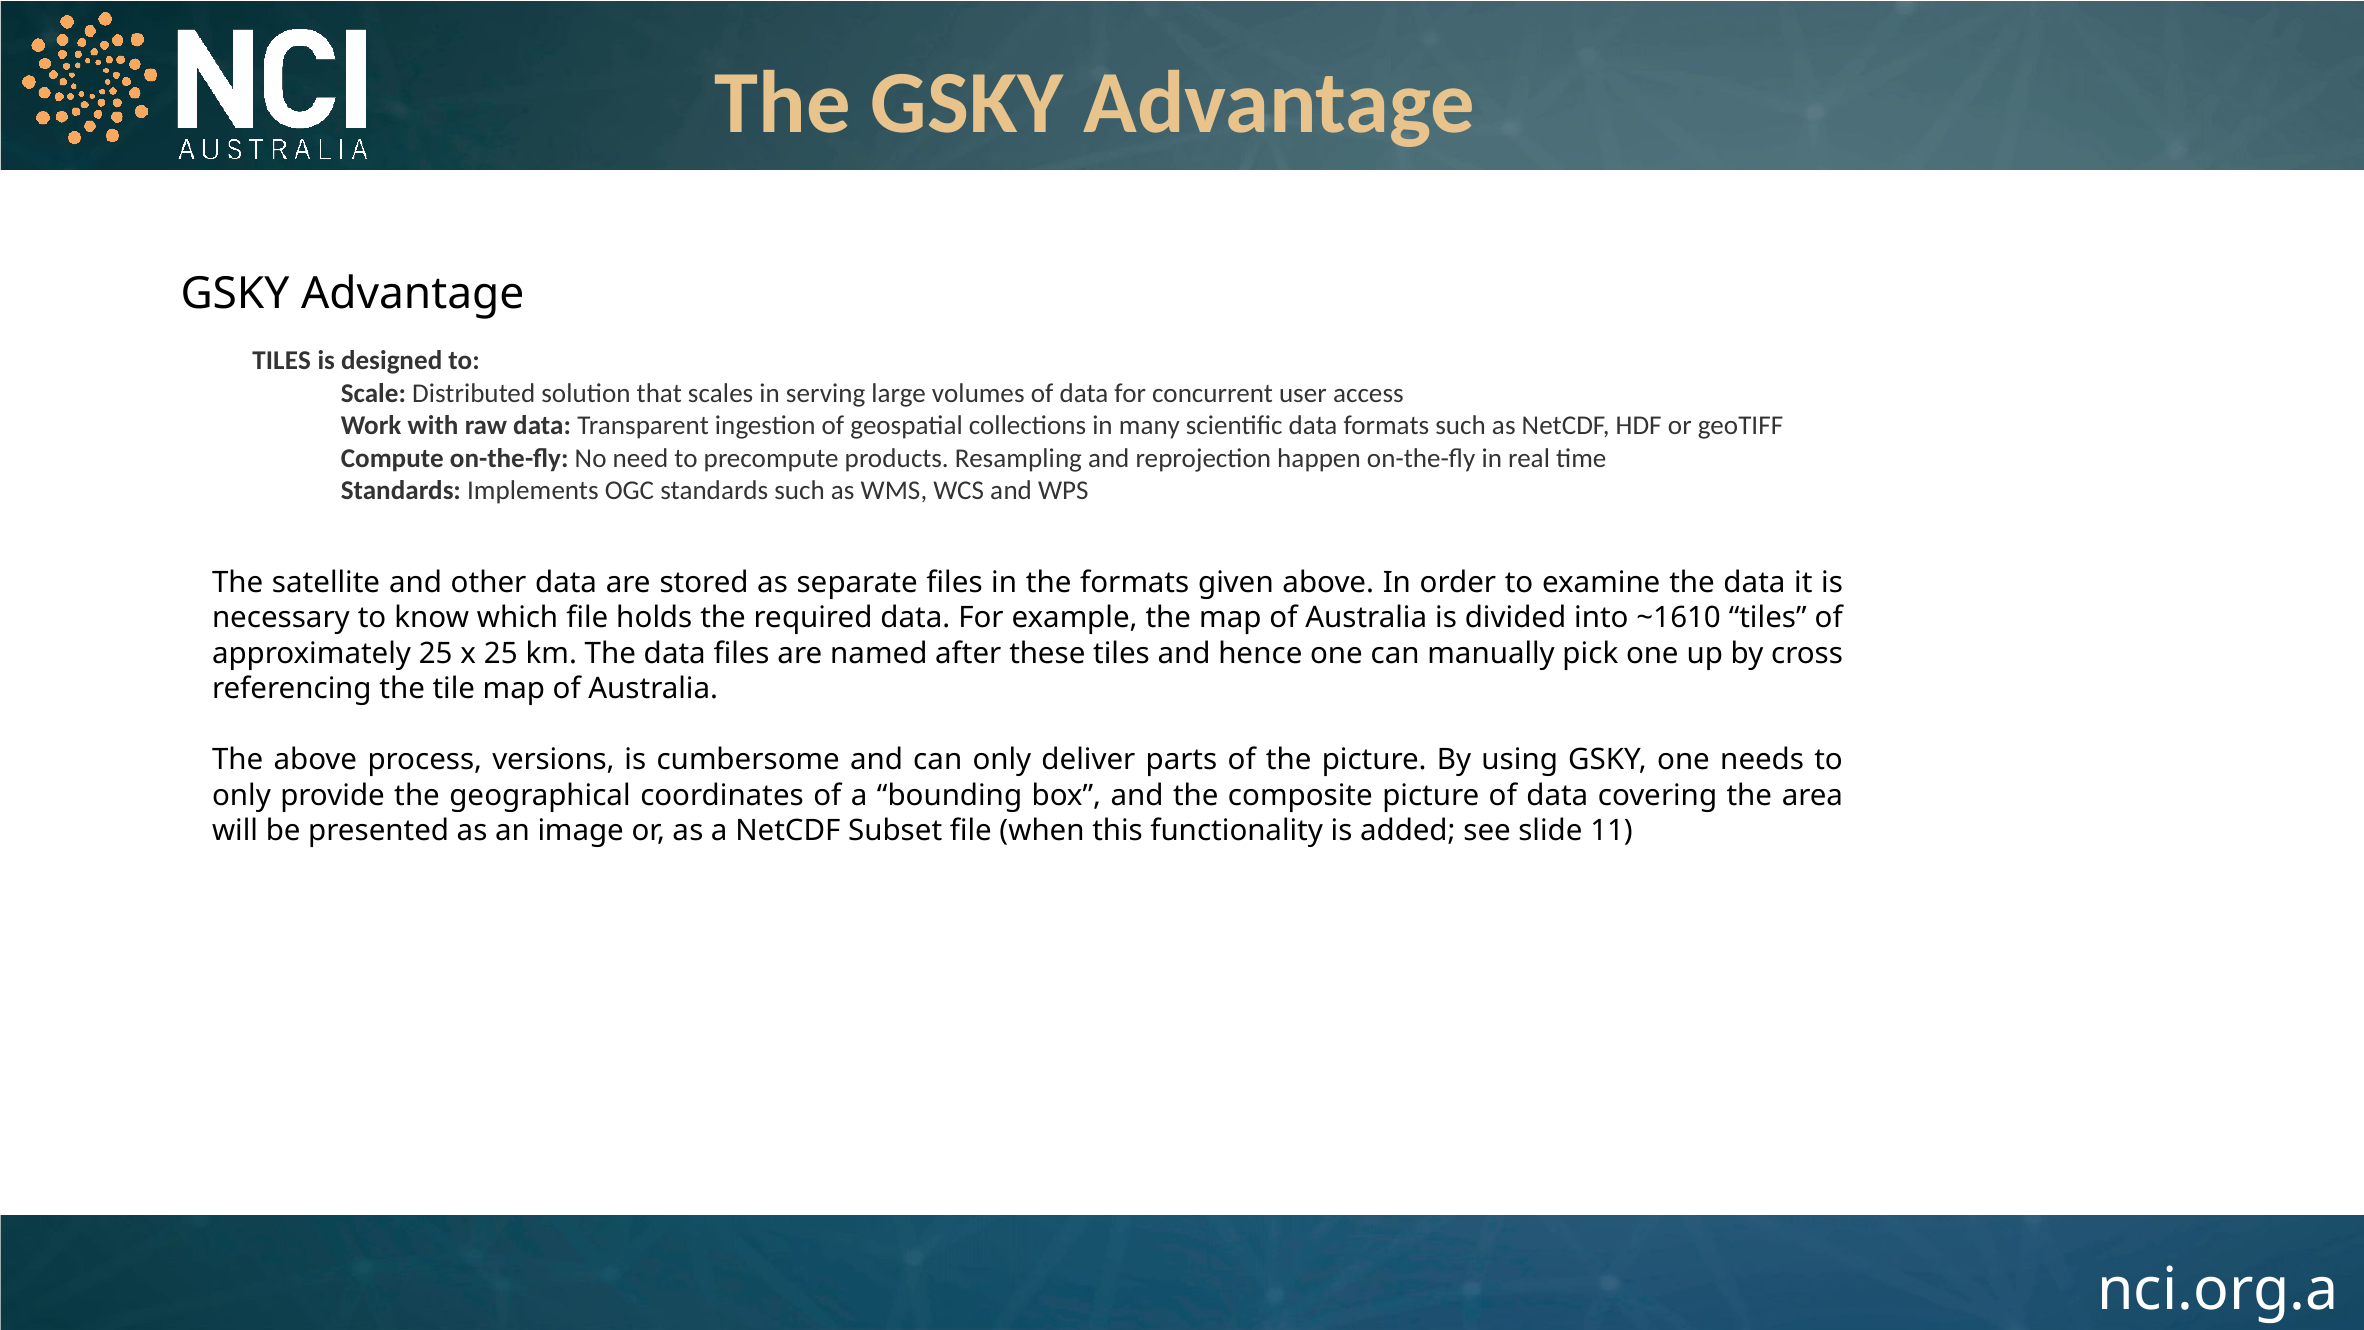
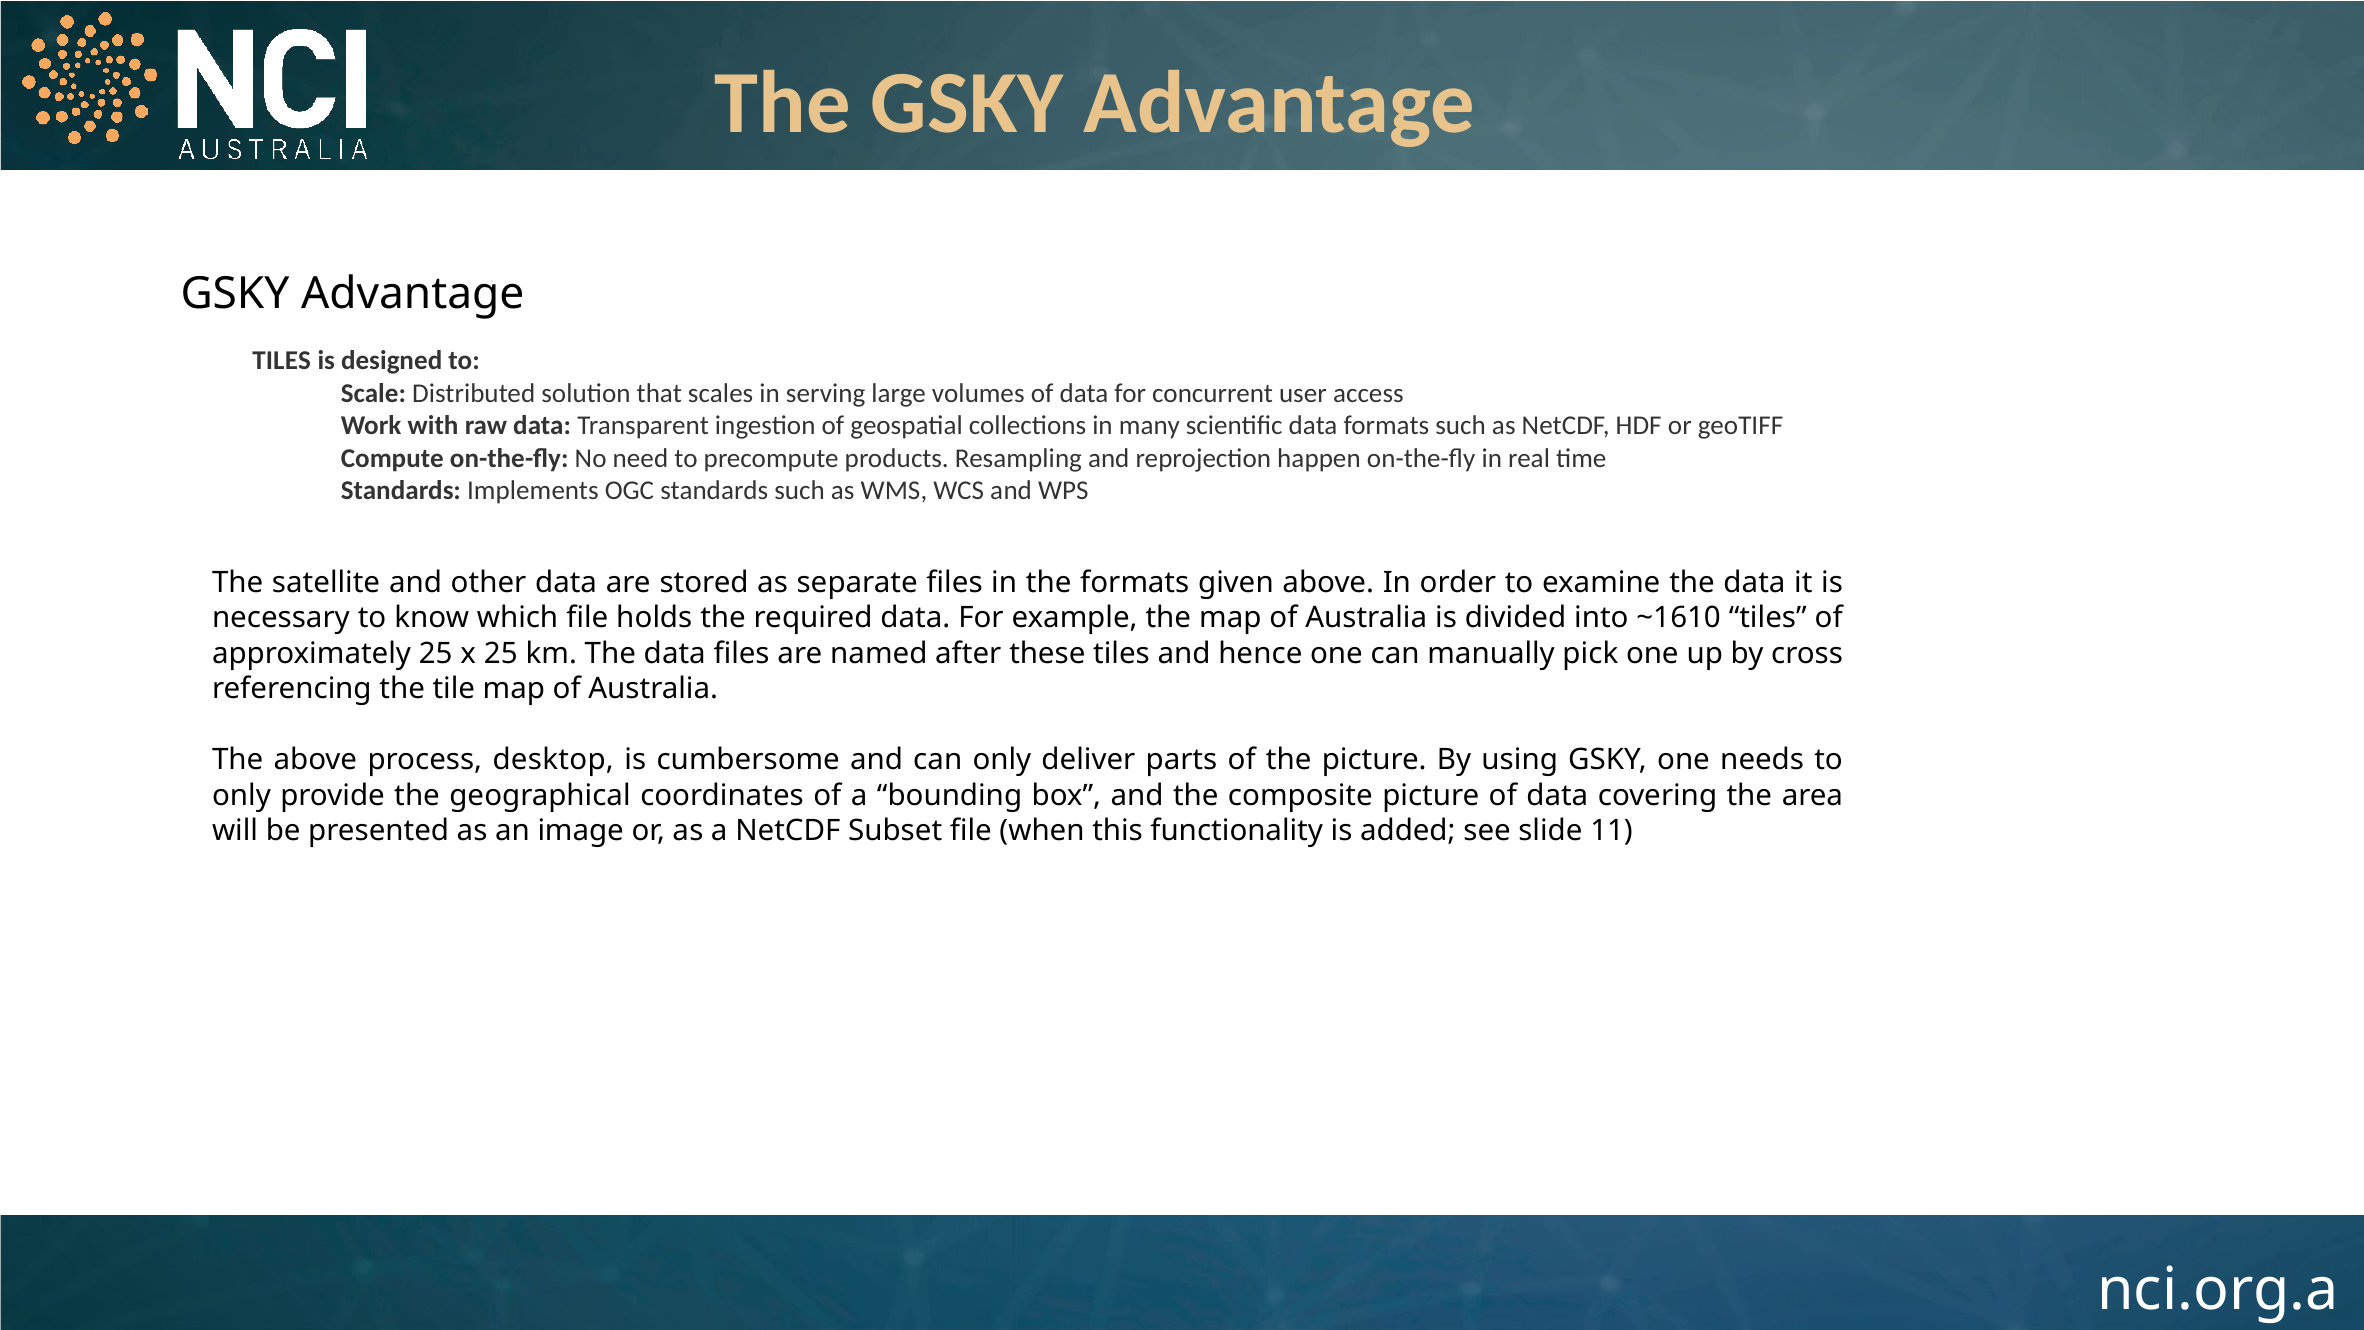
versions: versions -> desktop (553, 760)
